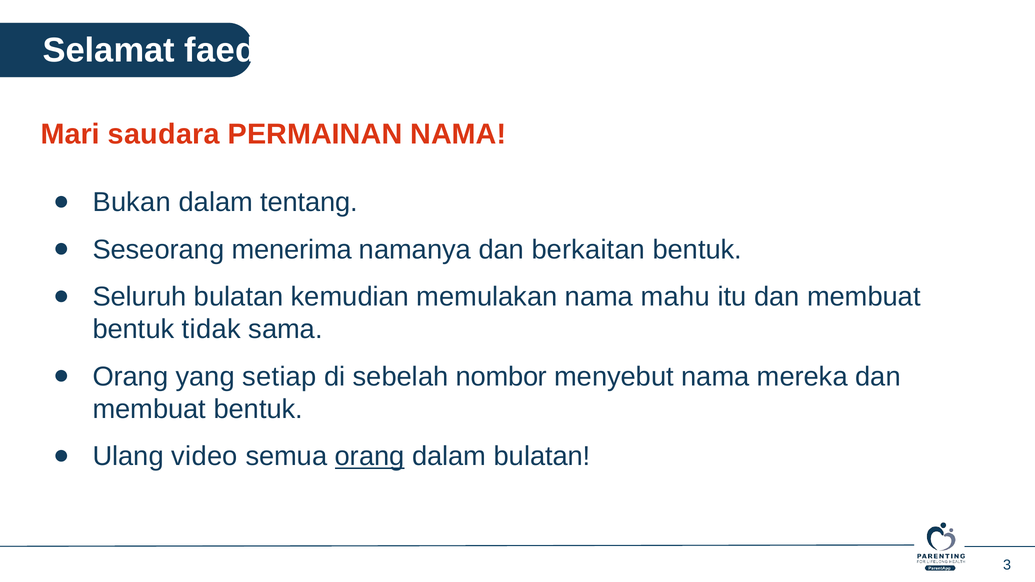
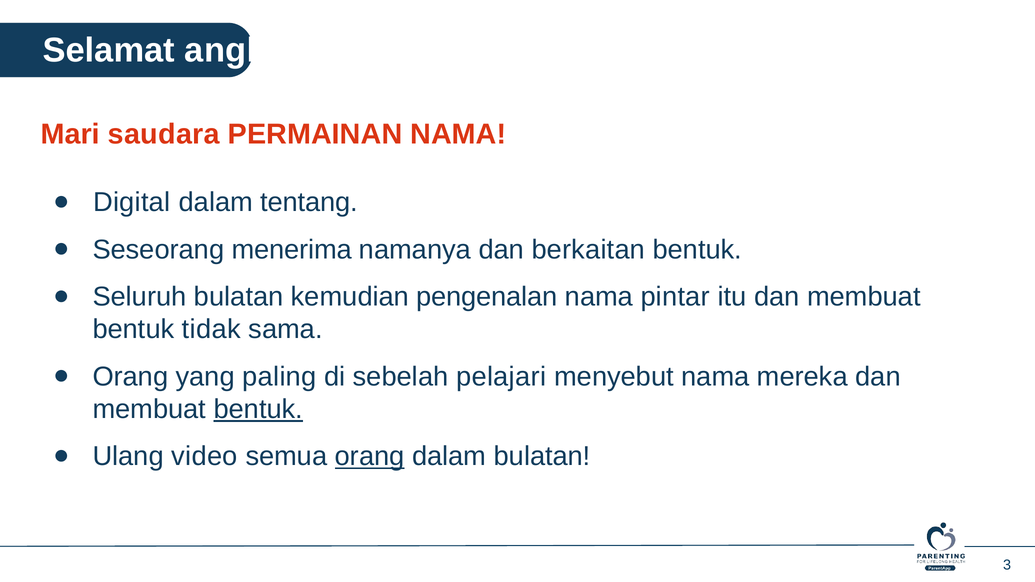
faedah: faedah -> angkat (241, 51)
Bukan: Bukan -> Digital (132, 202)
memulakan: memulakan -> pengenalan (487, 297)
mahu: mahu -> pintar (675, 297)
setiap: setiap -> paling (279, 377)
nombor: nombor -> pelajari (501, 377)
bentuk underline: none -> present (258, 409)
